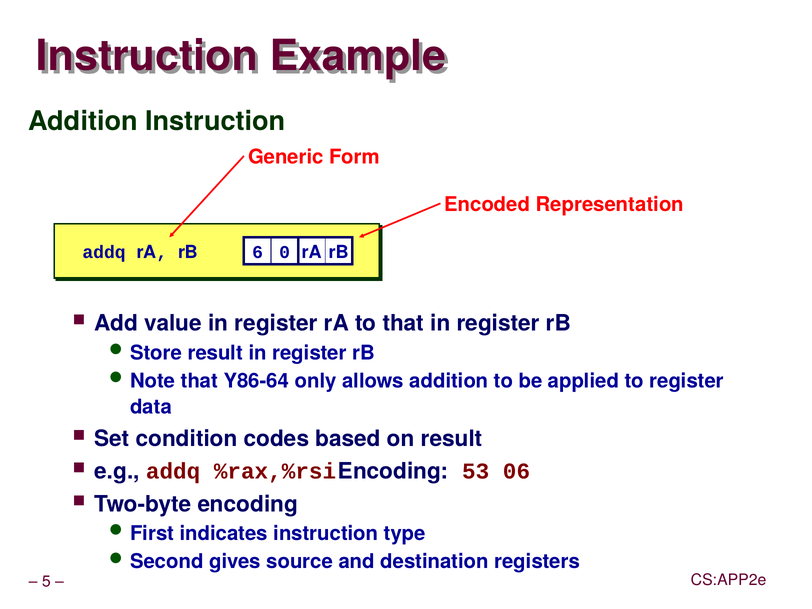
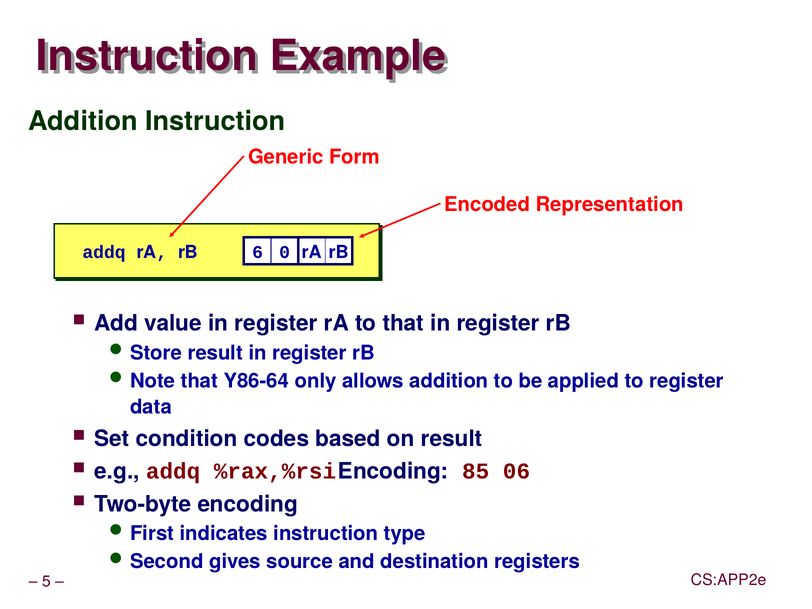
53: 53 -> 85 (476, 471)
